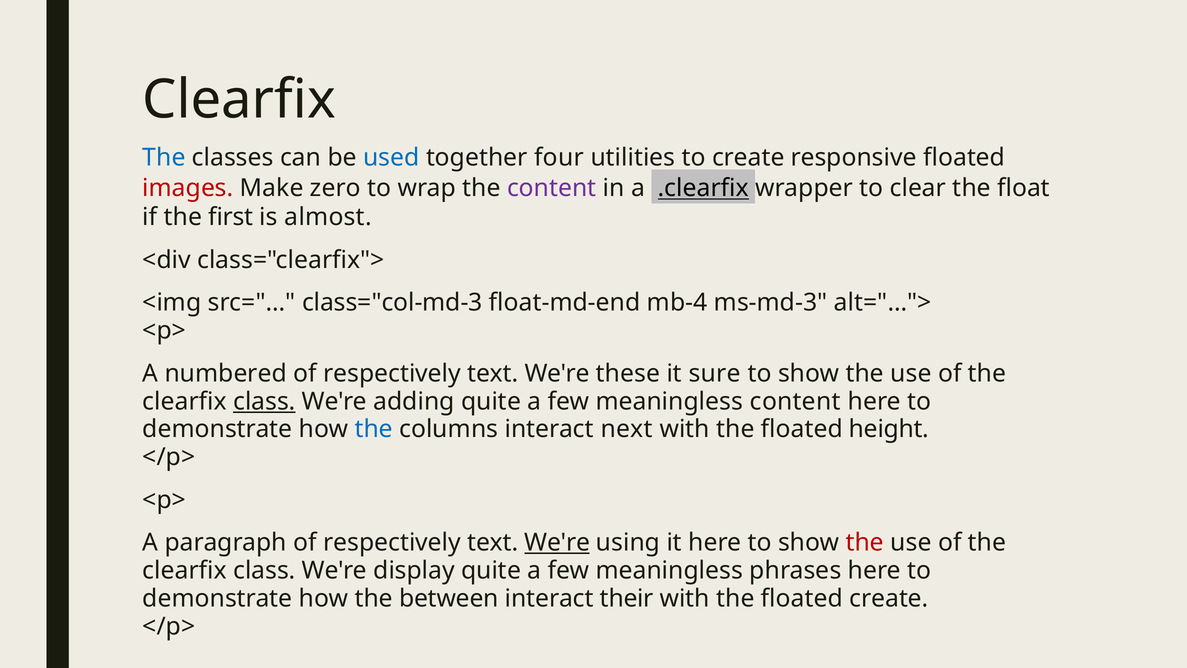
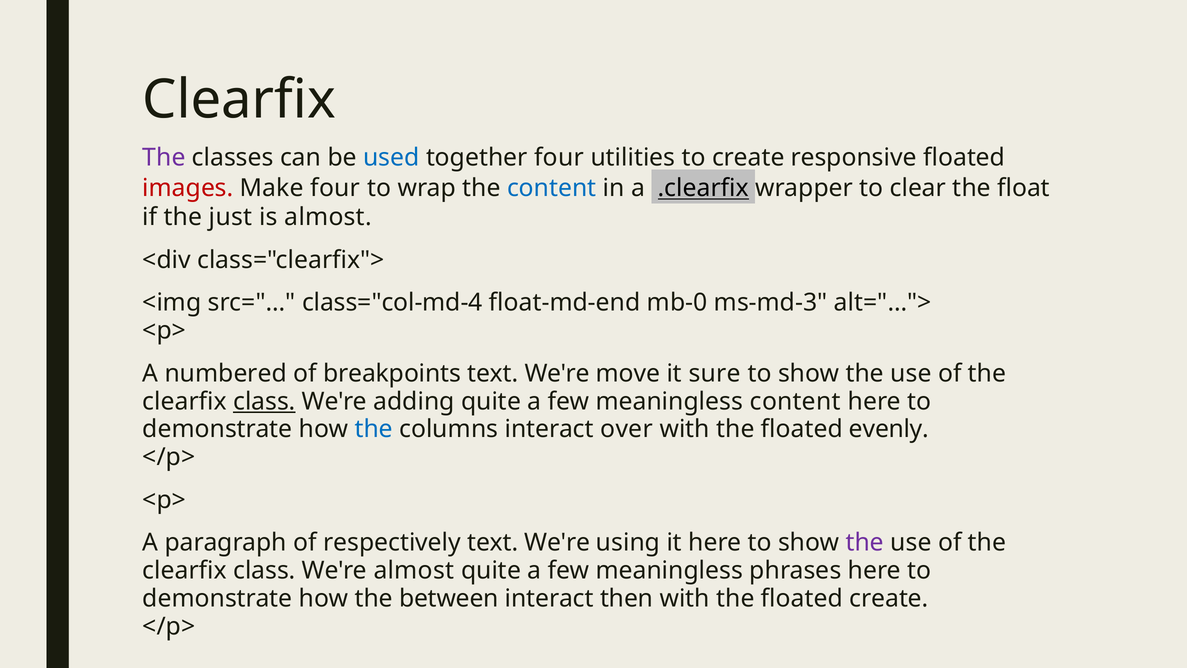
The colour: blue -> purple (164, 157)
Make zero: zero -> four (335, 188)
content colour: purple -> blue (552, 188)
first: first -> just (231, 217)
class="col-md-3: class="col-md-3 -> class="col-md-4 (392, 303)
mb-4: mb-4 -> mb-0 (677, 303)
respectively: respectively -> breakpoints (392, 373)
these: these -> move (628, 373)
next: next -> over (627, 429)
height: height -> evenly (889, 429)
We're underline: present -> none (557, 543)
the colour: red -> purple (865, 543)
We're display: display -> almost (414, 570)
their: their -> then (627, 598)
